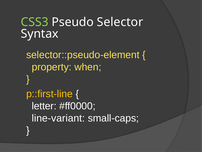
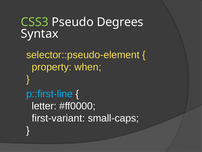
Selector: Selector -> Degrees (120, 22)
p::first-line colour: yellow -> light blue (49, 94)
line-variant: line-variant -> first-variant (58, 118)
